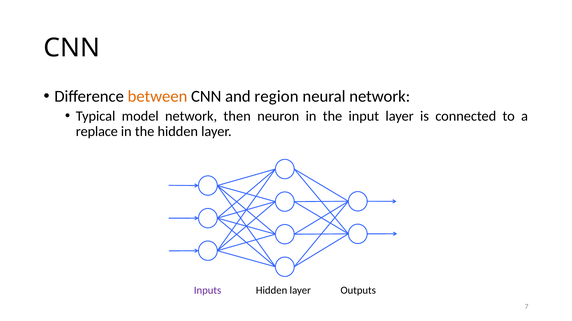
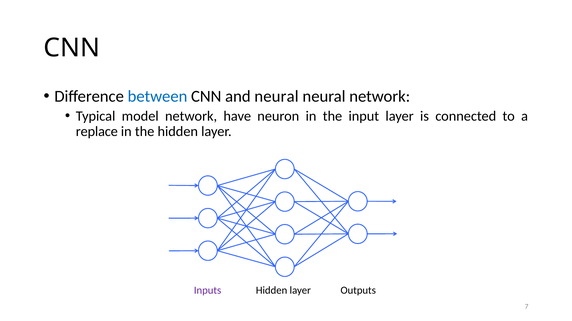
between colour: orange -> blue (158, 97)
and region: region -> neural (276, 97)
then: then -> have (237, 116)
